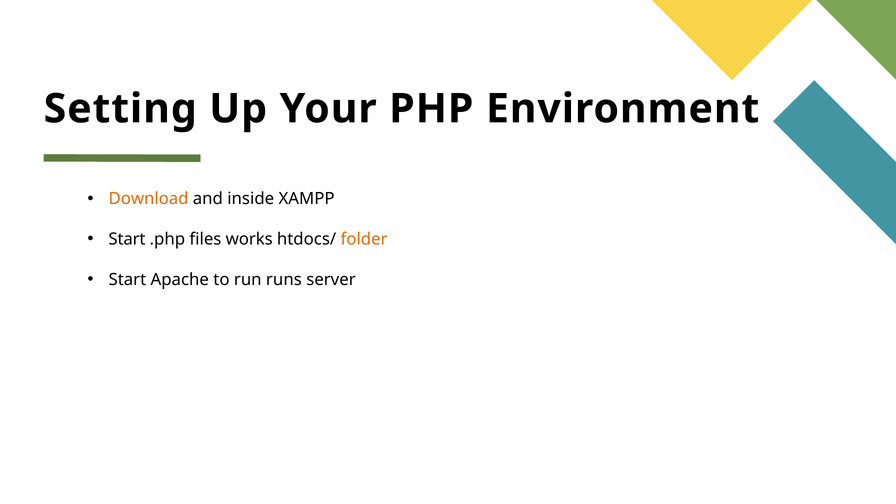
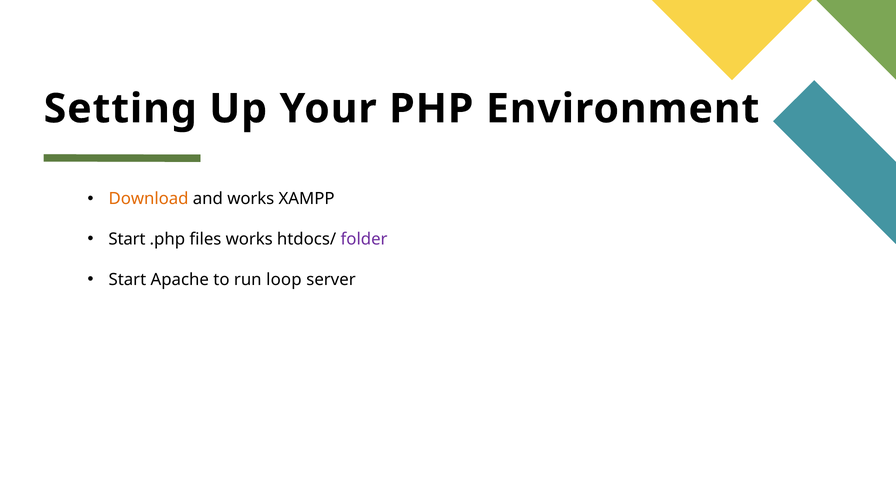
and inside: inside -> works (251, 199)
folder colour: orange -> purple (364, 239)
runs: runs -> loop (284, 280)
